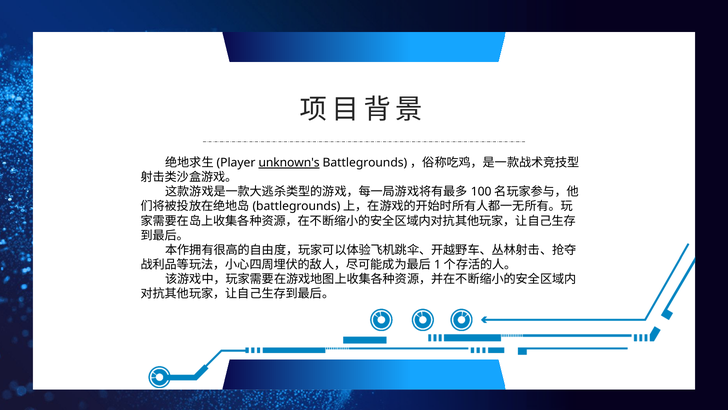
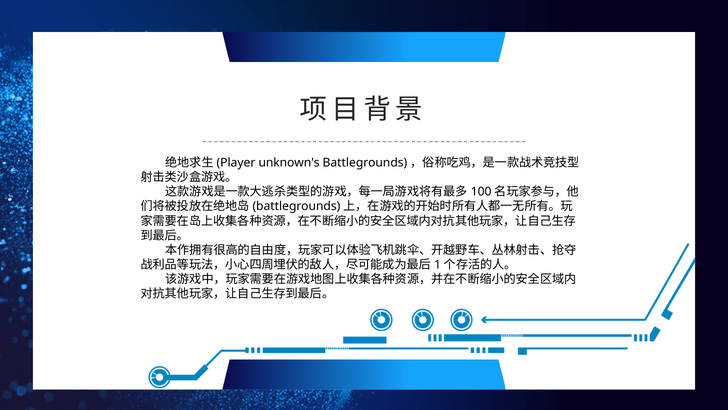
unknown's underline: present -> none (289, 163)
